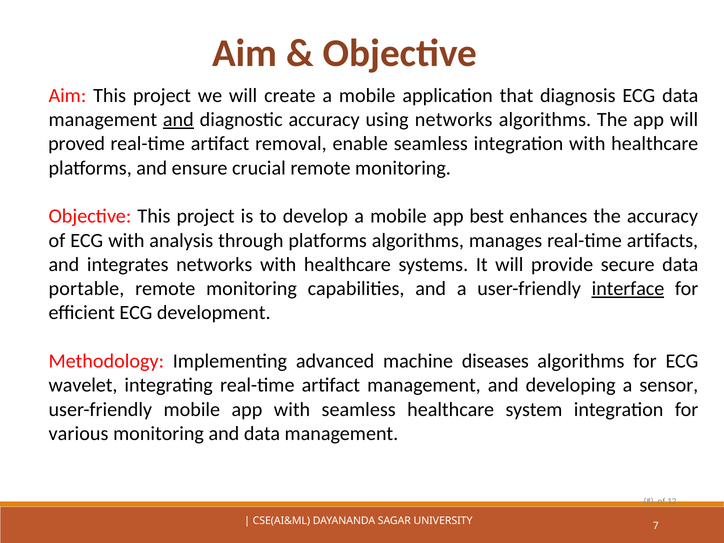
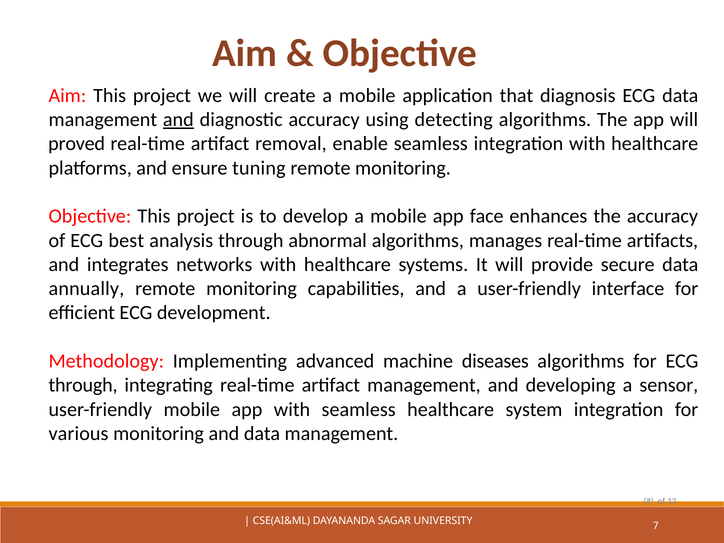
using networks: networks -> detecting (454, 120)
crucial: crucial -> tuning (259, 168)
best: best -> face (487, 216)
ECG with: with -> best (126, 240)
through platforms: platforms -> abnormal (328, 240)
portable: portable -> annually (86, 289)
interface underline: present -> none (628, 289)
wavelet: wavelet -> through (83, 385)
